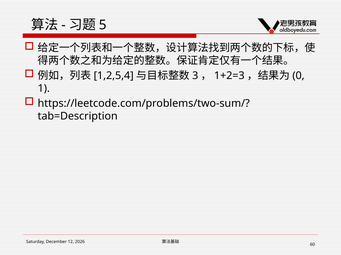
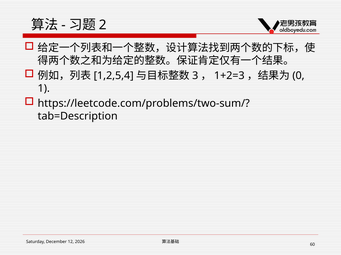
5: 5 -> 2 (103, 25)
